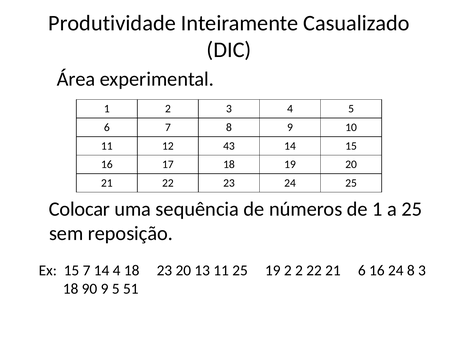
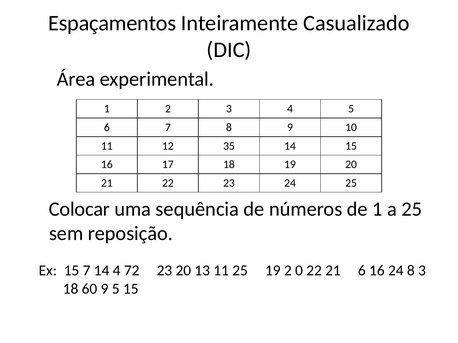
Produtividade: Produtividade -> Espaçamentos (112, 23)
43: 43 -> 35 (229, 146)
4 18: 18 -> 72 (132, 271)
2 2: 2 -> 0 (299, 271)
90: 90 -> 60 (89, 289)
5 51: 51 -> 15 (131, 289)
